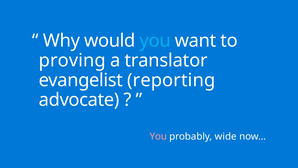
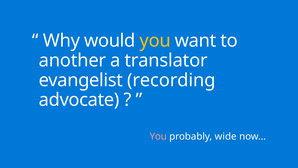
you colour: light blue -> yellow (155, 41)
proving: proving -> another (72, 60)
reporting: reporting -> recording (171, 80)
